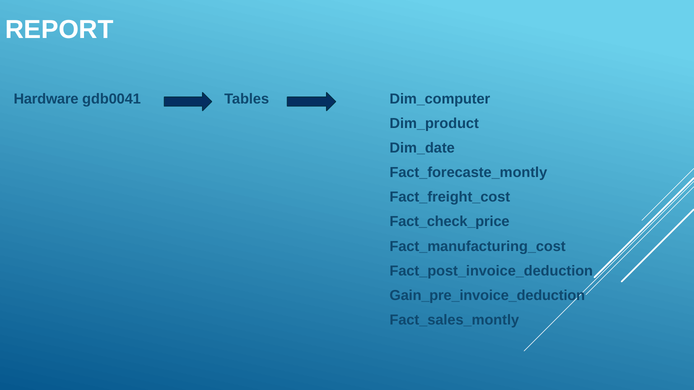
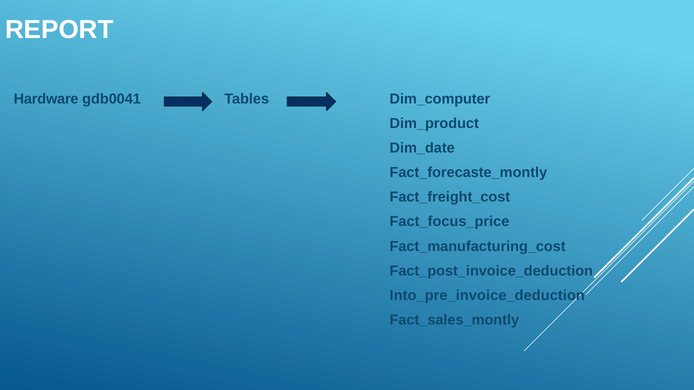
Fact_check_price: Fact_check_price -> Fact_focus_price (449, 222)
Gain_pre_invoice_deduction: Gain_pre_invoice_deduction -> Into_pre_invoice_deduction (487, 296)
